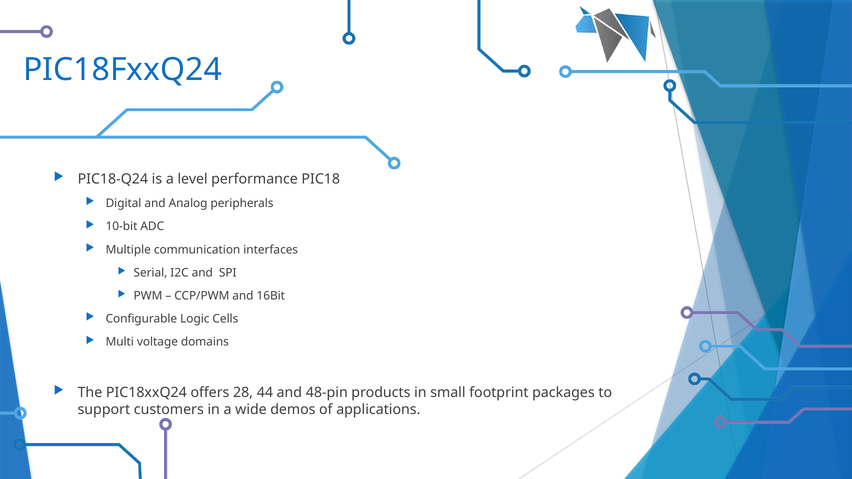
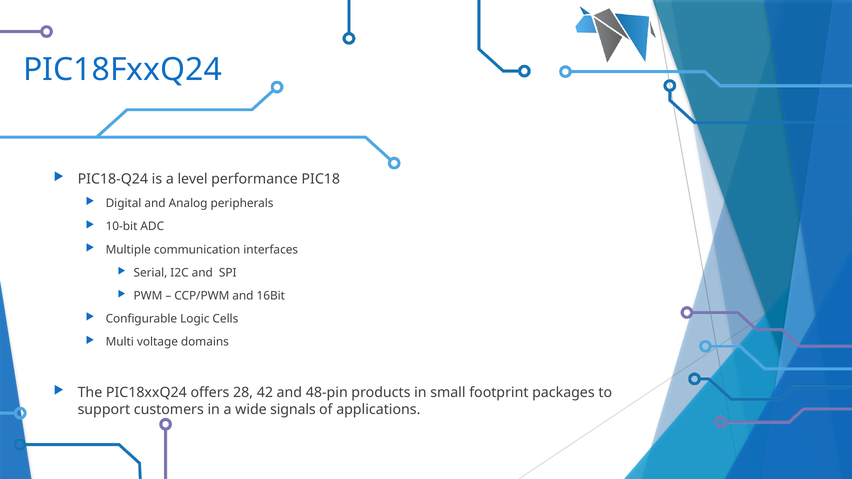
44: 44 -> 42 (265, 393)
demos: demos -> signals (293, 410)
